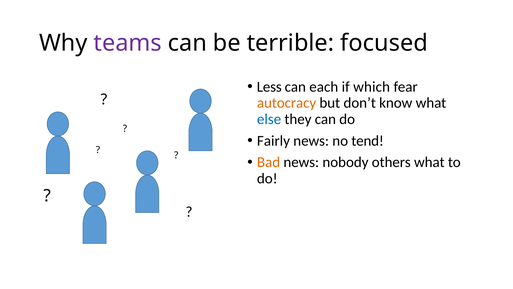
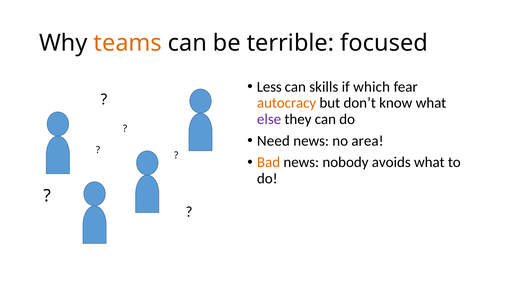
teams colour: purple -> orange (128, 43)
each: each -> skills (324, 87)
else colour: blue -> purple (269, 119)
Fairly: Fairly -> Need (273, 141)
tend: tend -> area (367, 141)
others: others -> avoids (391, 162)
